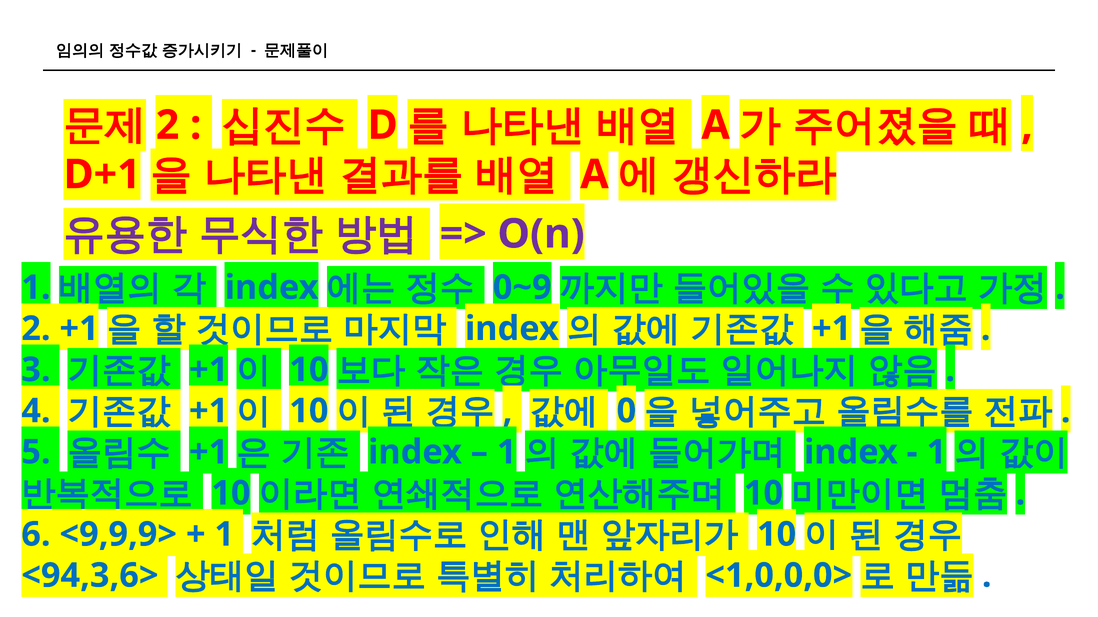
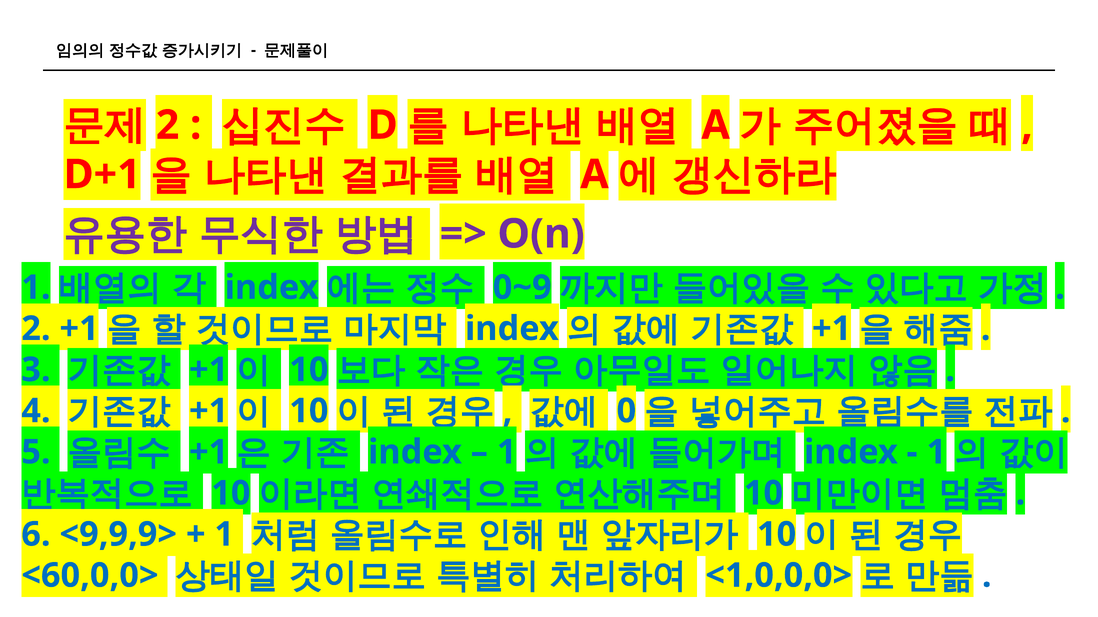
<94,3,6>: <94,3,6> -> <60,0,0> (90, 576)
